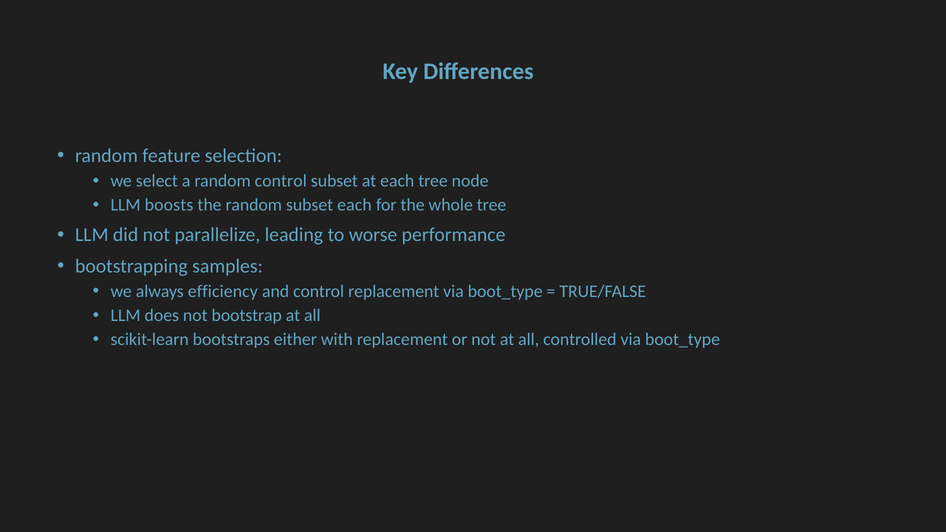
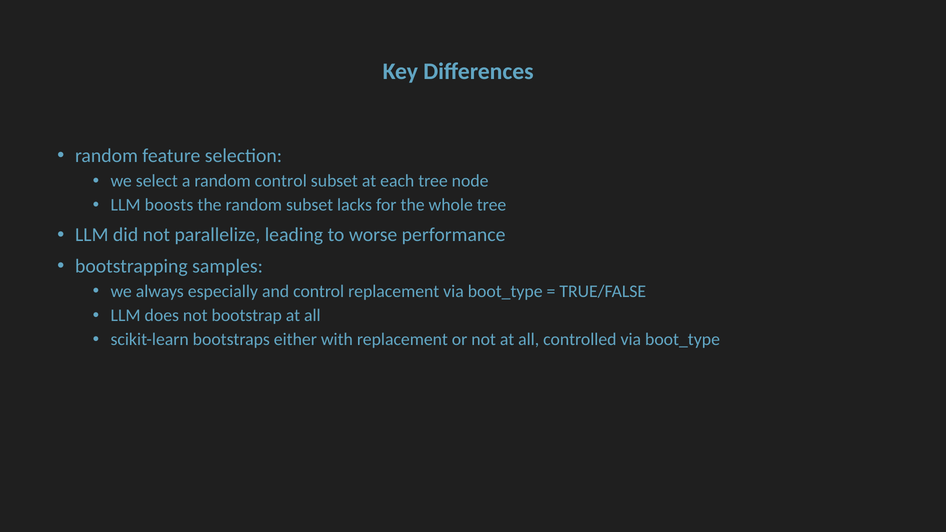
subset each: each -> lacks (355, 205)
efficiency: efficiency -> especially (223, 291)
